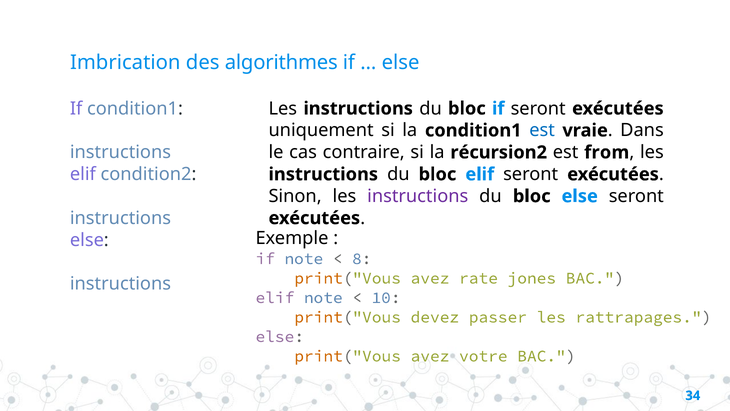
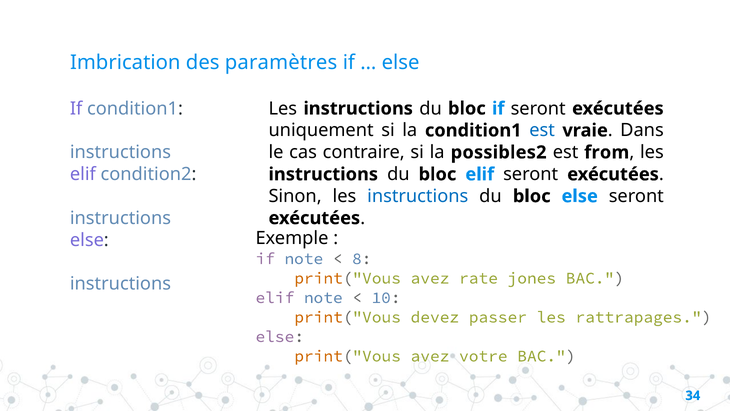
algorithmes: algorithmes -> paramètres (281, 63)
récursion2: récursion2 -> possibles2 (499, 152)
instructions colour: purple -> blue (418, 196)
